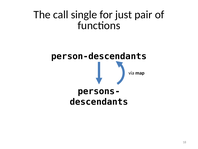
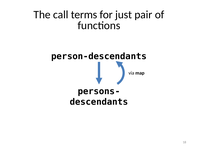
single: single -> terms (84, 15)
